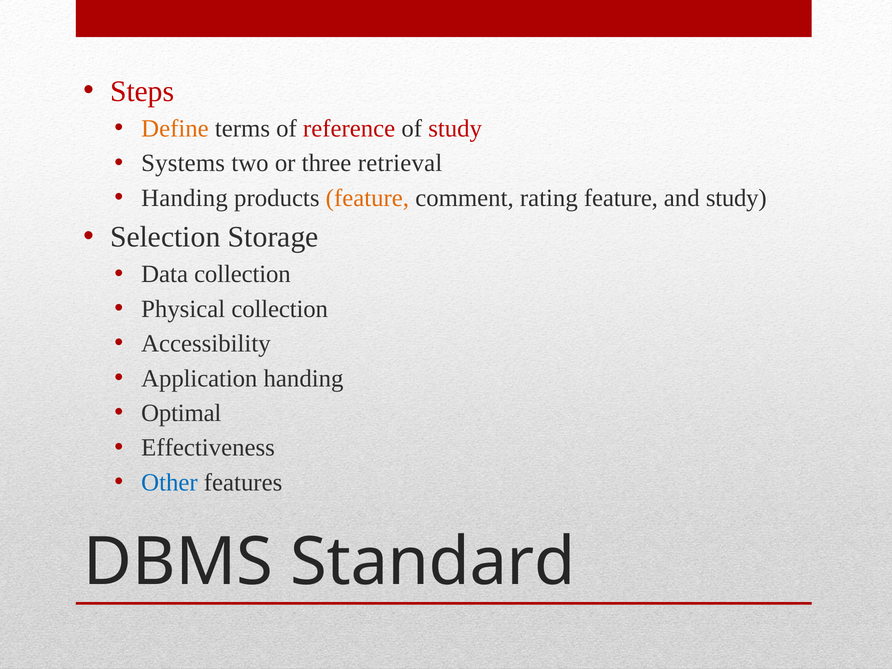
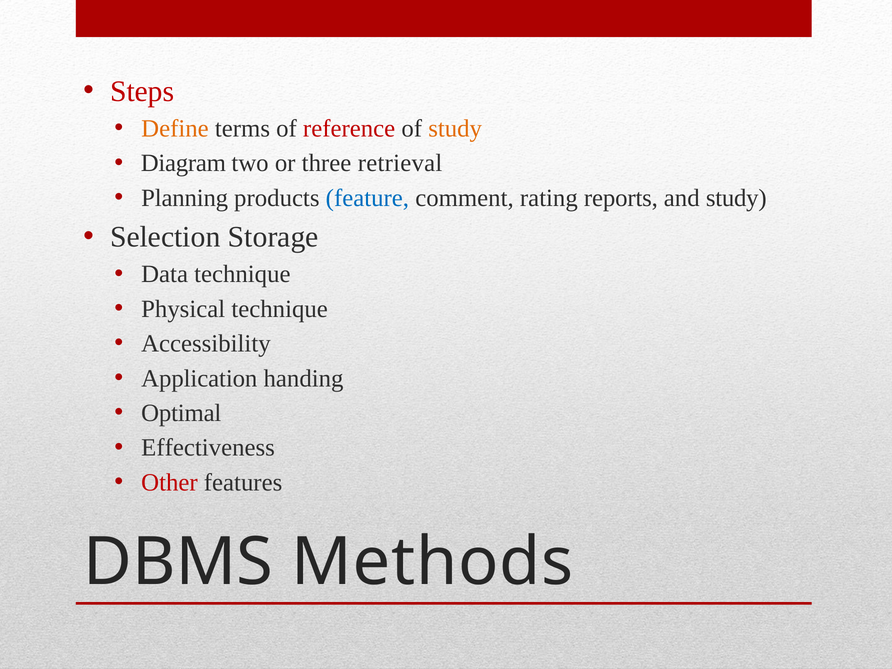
study colour: red -> orange (455, 129)
Systems: Systems -> Diagram (183, 163)
Handing: Handing -> Planning (185, 198)
feature colour: orange -> blue (367, 198)
rating feature: feature -> reports (621, 198)
Data collection: collection -> technique (242, 274)
Physical collection: collection -> technique (280, 309)
Other colour: blue -> red (169, 482)
Standard: Standard -> Methods (432, 562)
